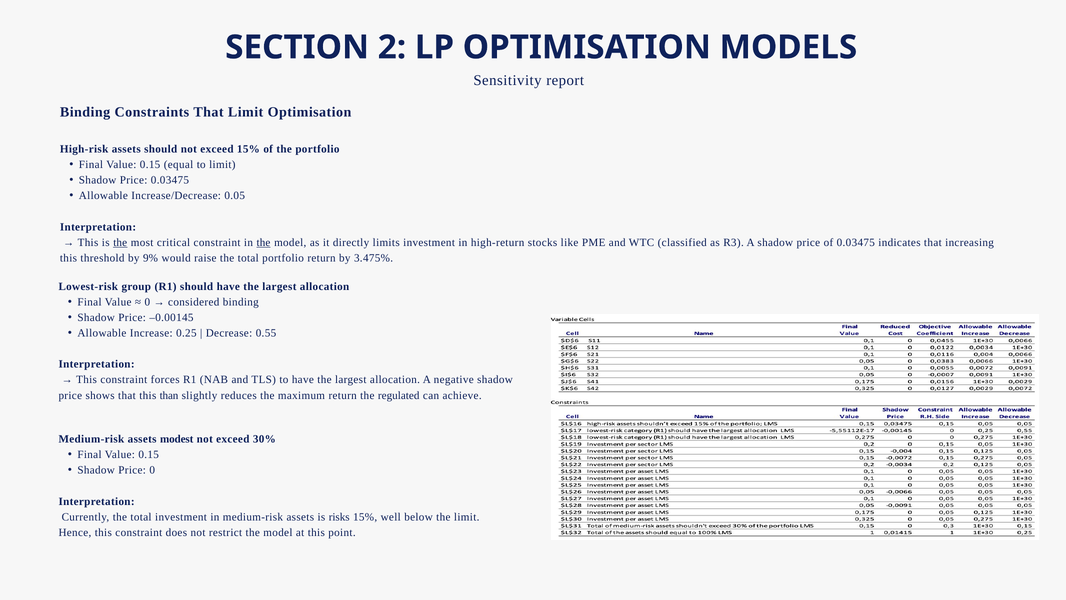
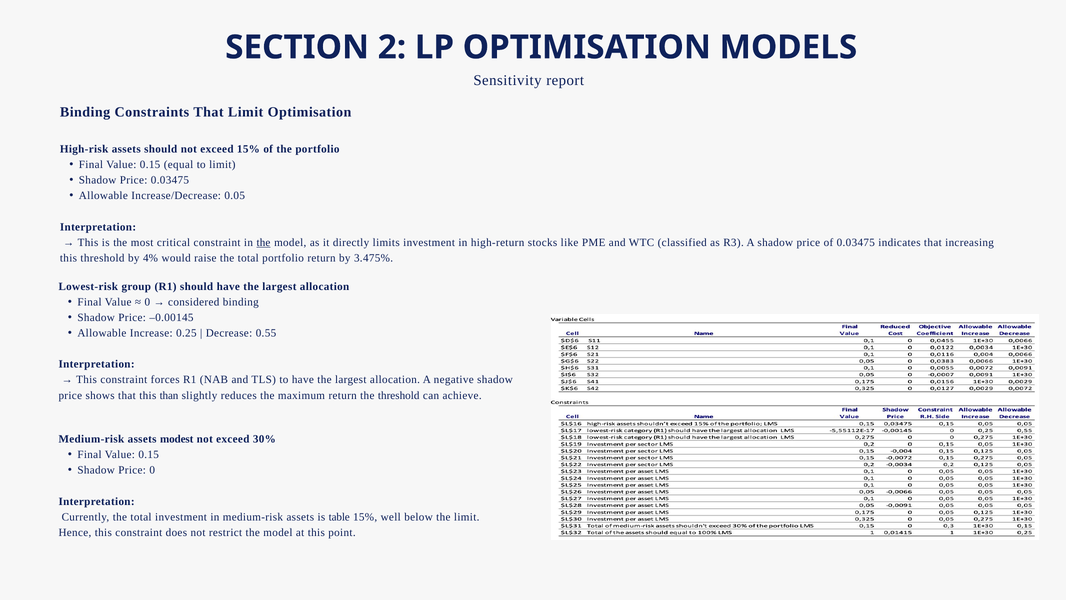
the underline: present -> none (120, 242)
9%: 9% -> 4% (150, 258)
the regulated: regulated -> threshold (399, 395)
risks: risks -> table (339, 517)
